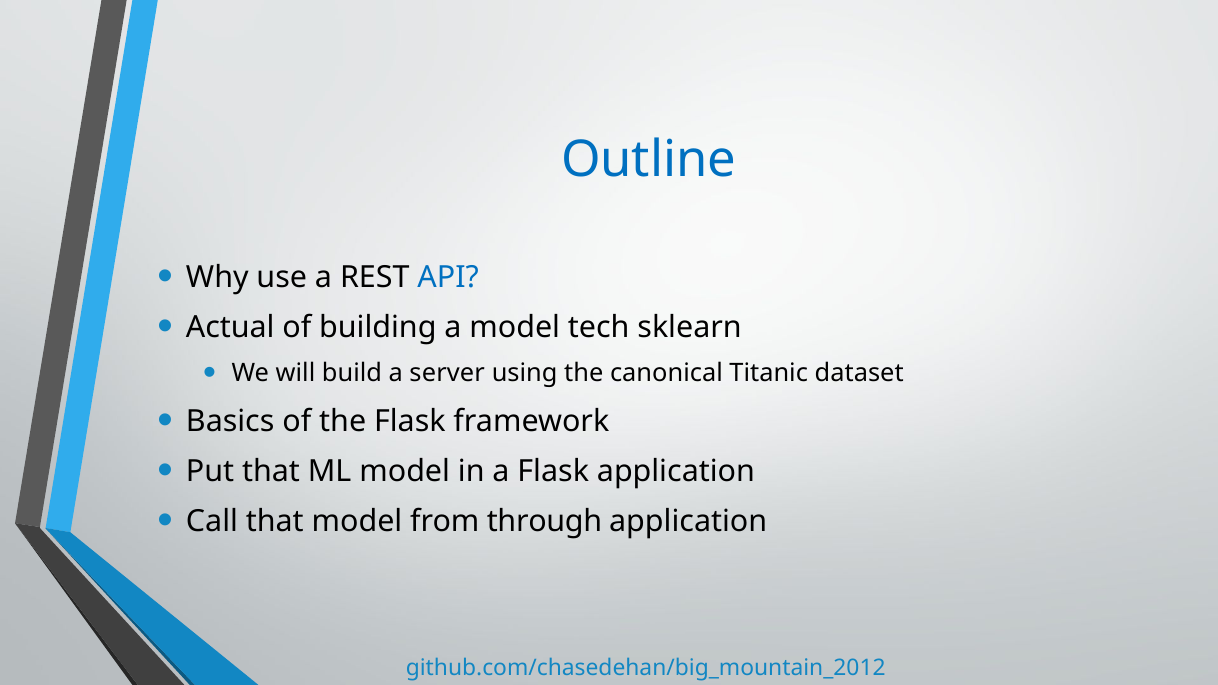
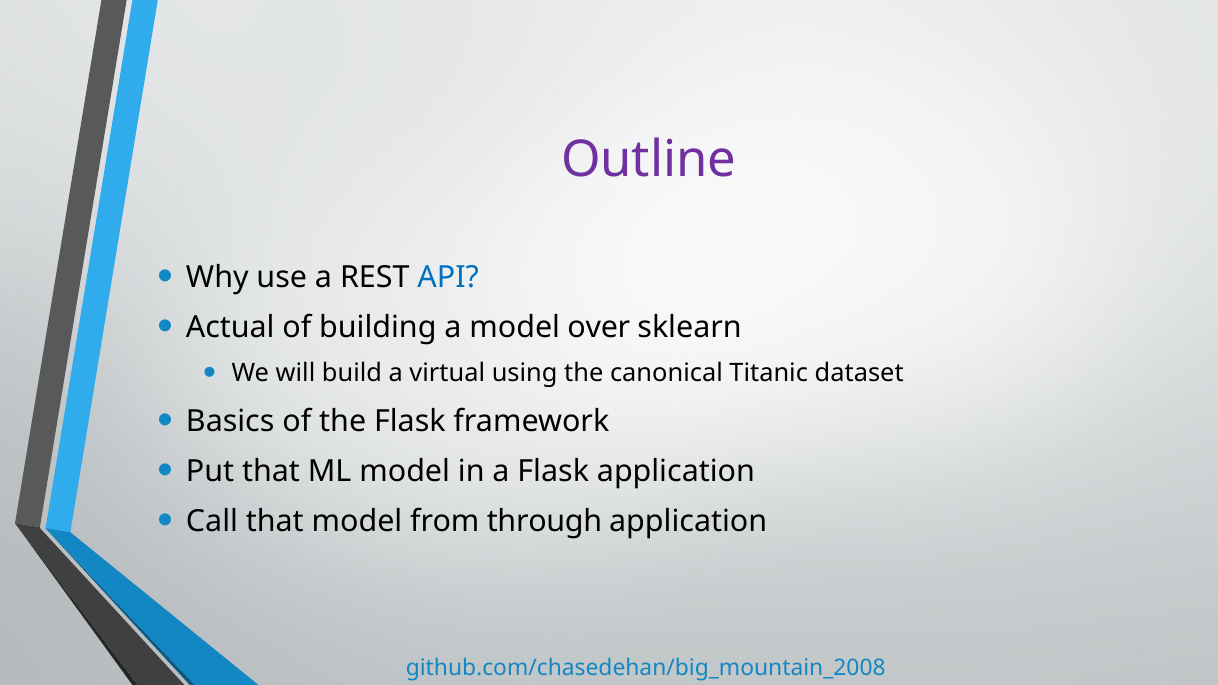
Outline colour: blue -> purple (649, 160)
tech: tech -> over (599, 328)
server: server -> virtual (447, 373)
github.com/chasedehan/big_mountain_2012: github.com/chasedehan/big_mountain_2012 -> github.com/chasedehan/big_mountain_2008 (646, 668)
